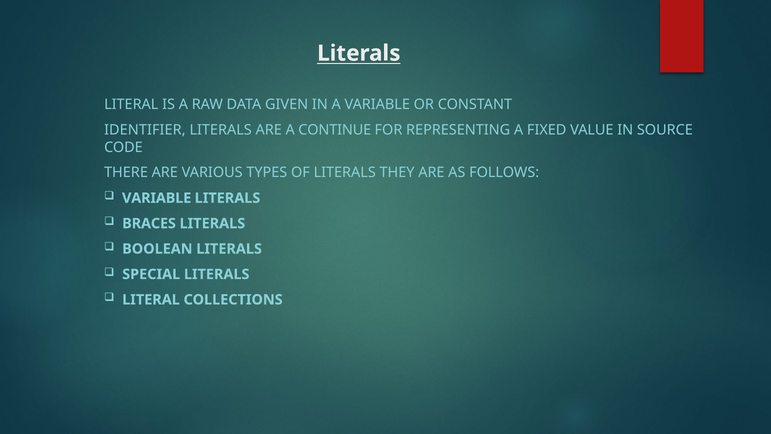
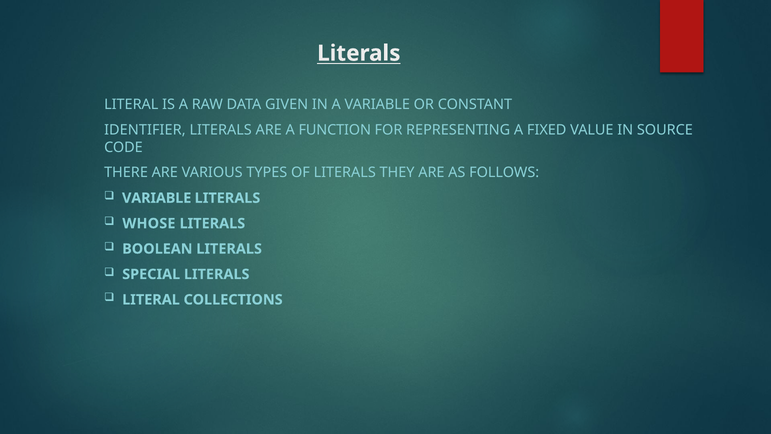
CONTINUE: CONTINUE -> FUNCTION (335, 130)
BRACES: BRACES -> WHOSE (149, 223)
